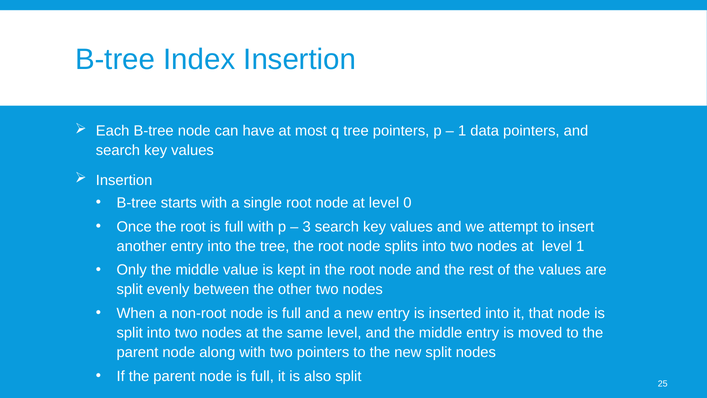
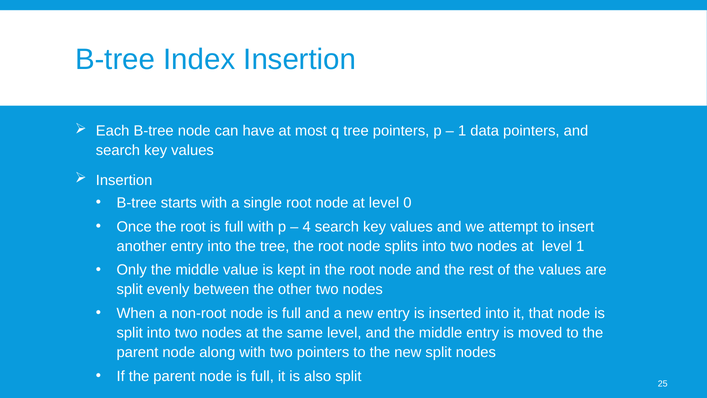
3: 3 -> 4 (307, 226)
